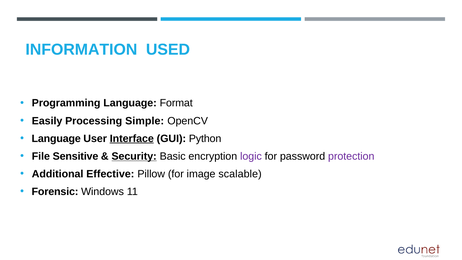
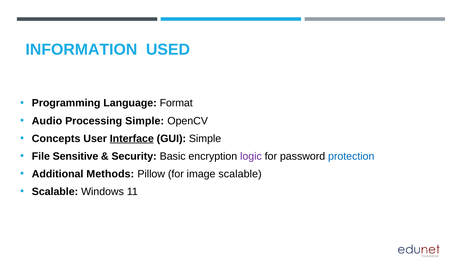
Easily: Easily -> Audio (47, 121)
Language: Language -> Concepts (56, 138)
GUI Python: Python -> Simple (205, 138)
Security underline: present -> none (134, 156)
protection colour: purple -> blue (351, 156)
Effective: Effective -> Methods (110, 174)
Forensic: Forensic -> Scalable (55, 192)
